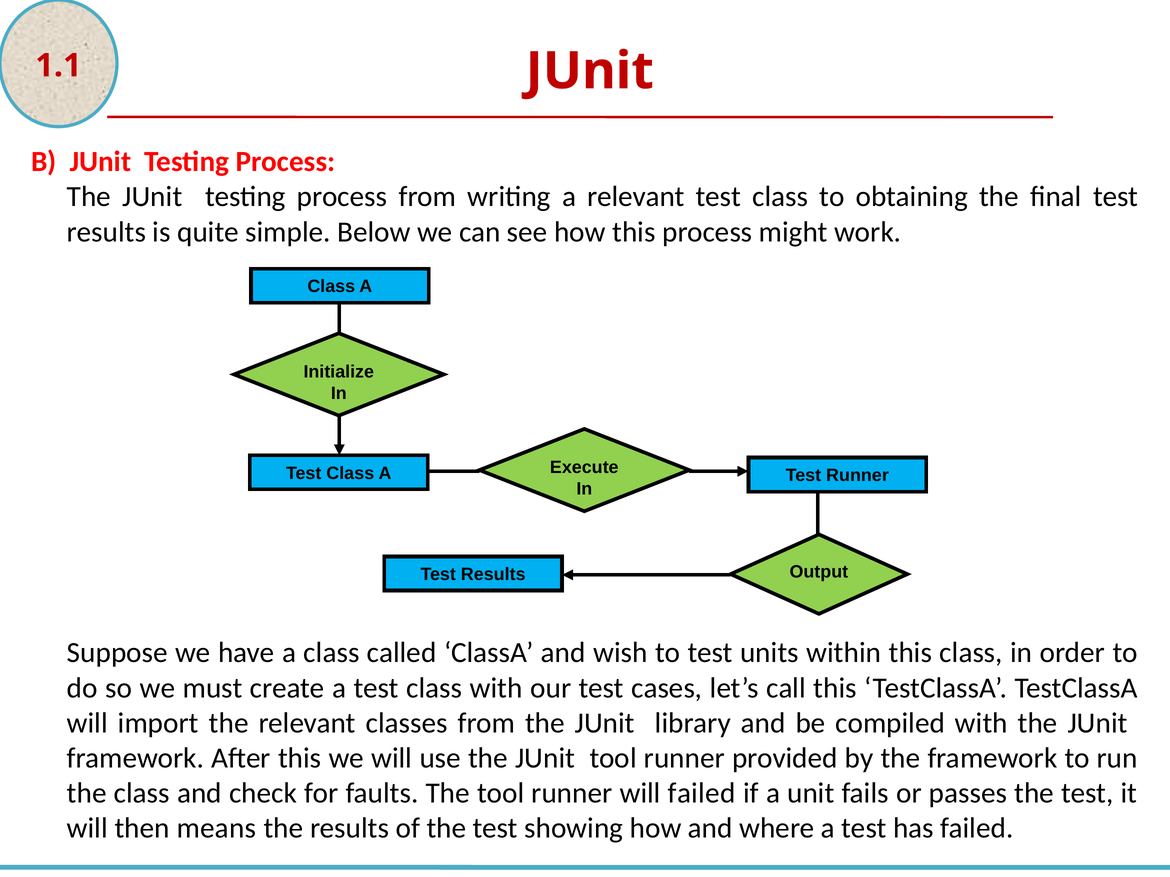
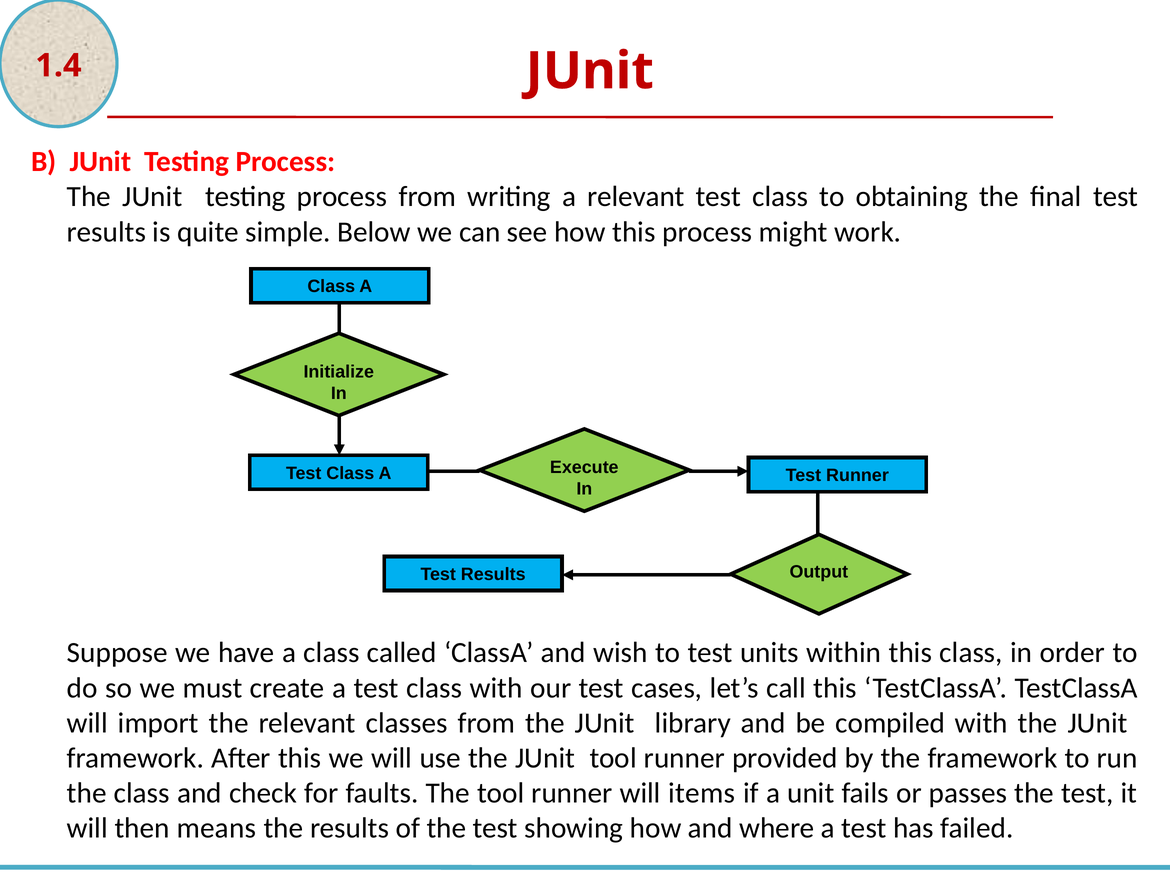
1.1: 1.1 -> 1.4 (58, 66)
will failed: failed -> items (702, 794)
